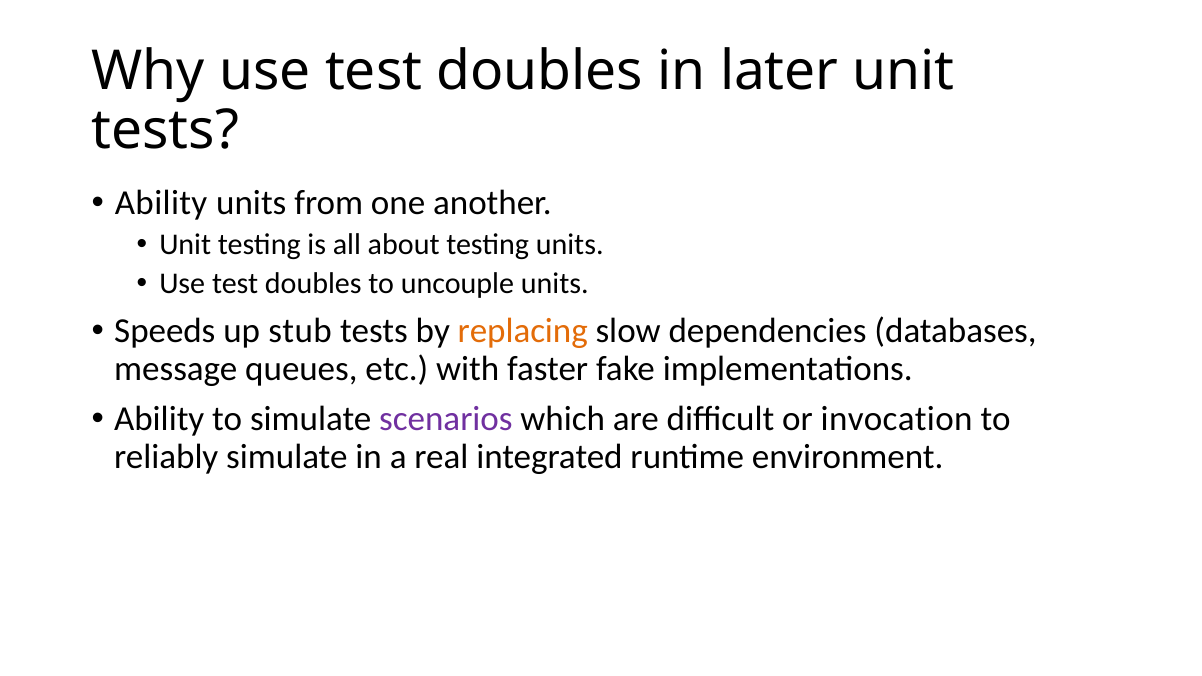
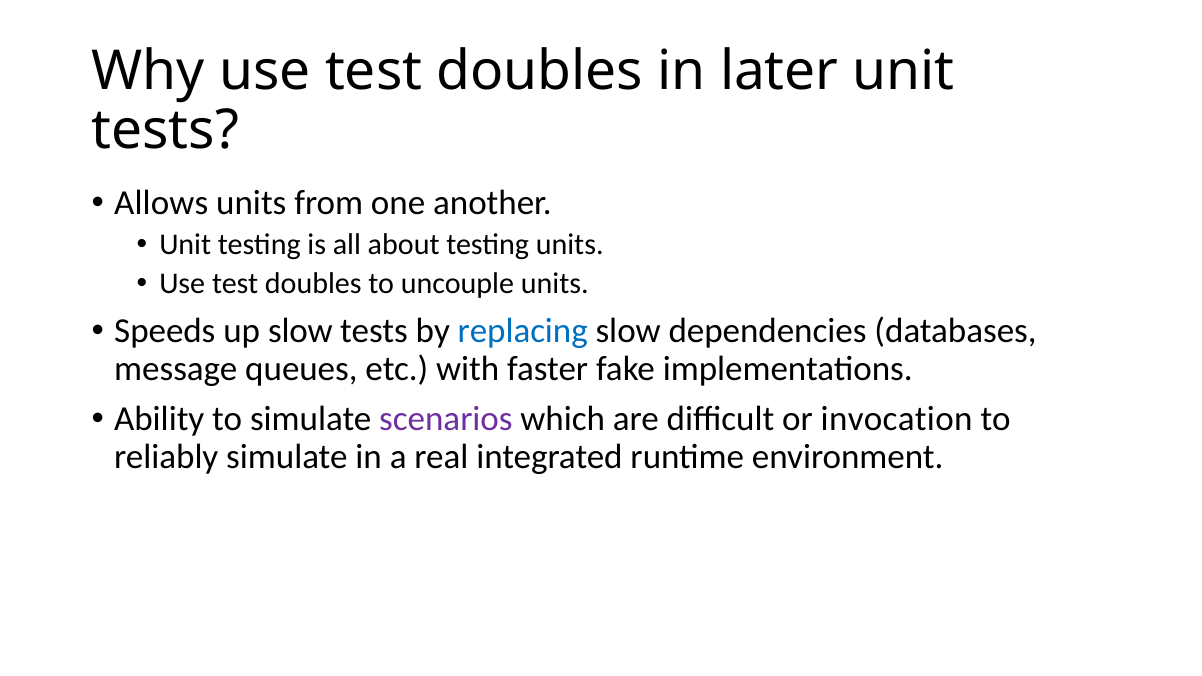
Ability: Ability -> Allows (161, 203)
up stub: stub -> slow (300, 331)
replacing colour: orange -> blue (523, 331)
